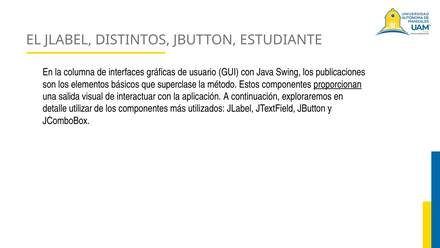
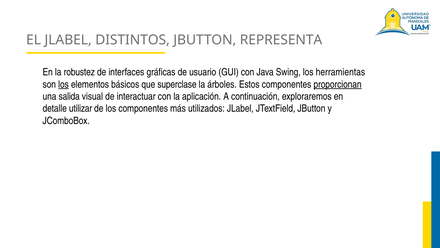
ESTUDIANTE: ESTUDIANTE -> REPRESENTA (281, 40)
columna: columna -> robustez (79, 72)
publicaciones: publicaciones -> herramientas (340, 72)
los underline: none -> present (63, 84)
método: método -> árboles (222, 84)
